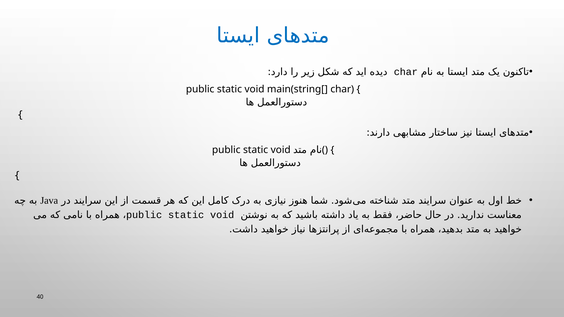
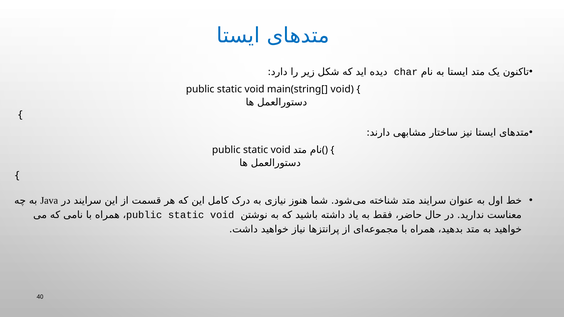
main(string[ char: char -> void (342, 89)
